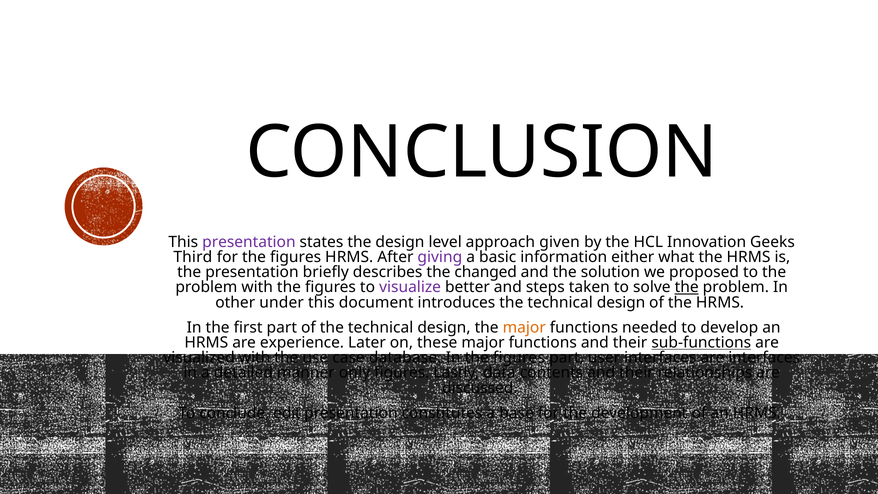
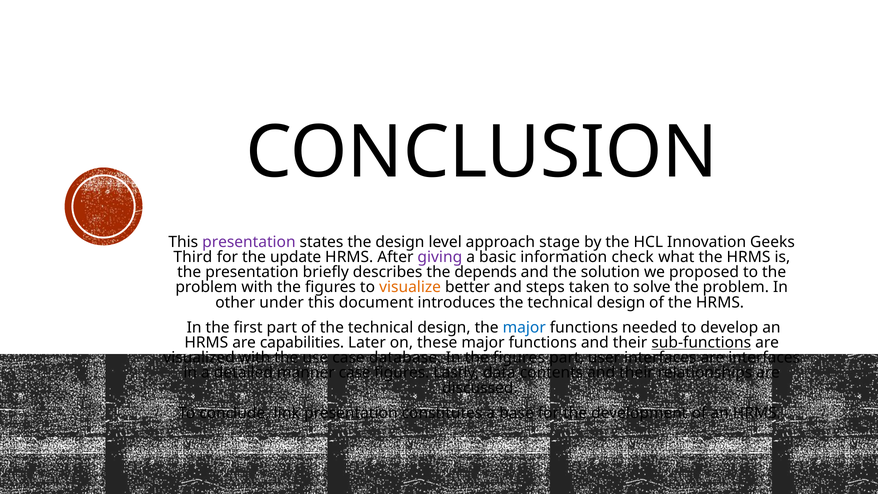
given: given -> stage (560, 242)
for the figures: figures -> update (296, 257)
either: either -> check (633, 257)
changed: changed -> depends (486, 272)
visualize colour: purple -> orange (410, 287)
the underline: present -> none (687, 287)
major colour: orange -> blue (524, 327)
experience: experience -> capabilities (302, 342)
manner only: only -> case (355, 373)
edit: edit -> link (287, 413)
